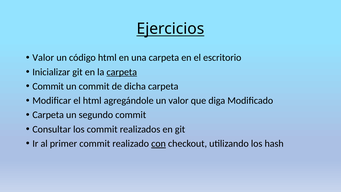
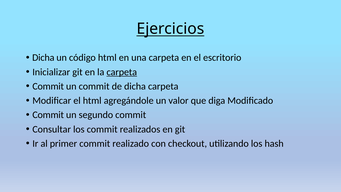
Valor: Valor -> Dicha (43, 58)
Carpeta: Carpeta -> Commit (48, 115)
con underline: present -> none (159, 143)
